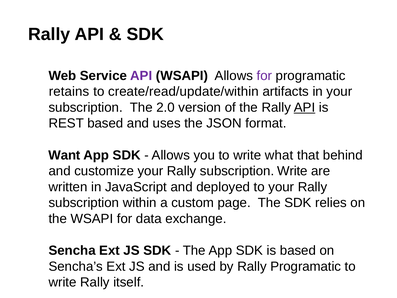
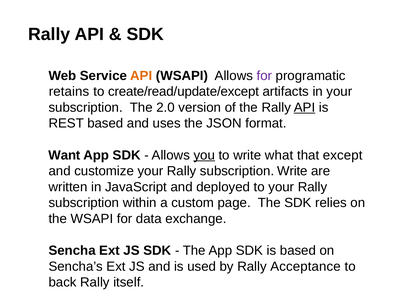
API colour: purple -> orange (141, 76)
create/read/update/within: create/read/update/within -> create/read/update/except (184, 91)
you underline: none -> present (204, 155)
behind: behind -> except (343, 155)
Rally Programatic: Programatic -> Acceptance (306, 266)
write: write -> back (63, 282)
